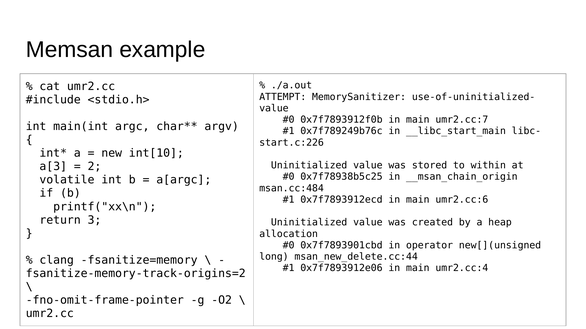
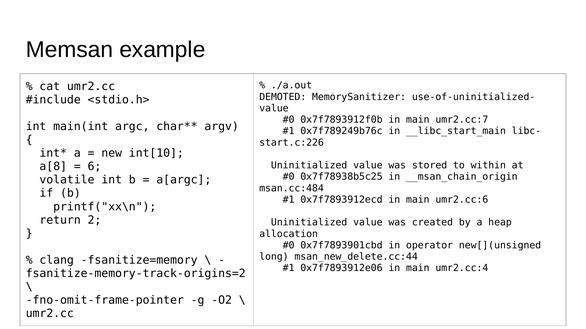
ATTEMPT: ATTEMPT -> DEMOTED (283, 97)
a[3: a[3 -> a[8 (53, 167)
2: 2 -> 6 (94, 167)
3: 3 -> 2 (94, 220)
